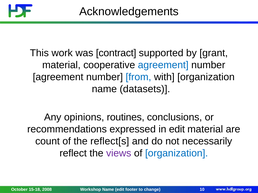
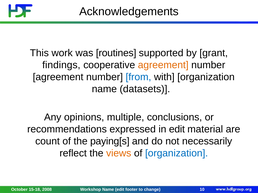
contract: contract -> routines (116, 53)
material: material -> findings (61, 65)
agreement colour: blue -> orange (163, 65)
routines: routines -> multiple (126, 117)
reflect[s: reflect[s -> paying[s (110, 142)
views colour: purple -> orange (119, 154)
